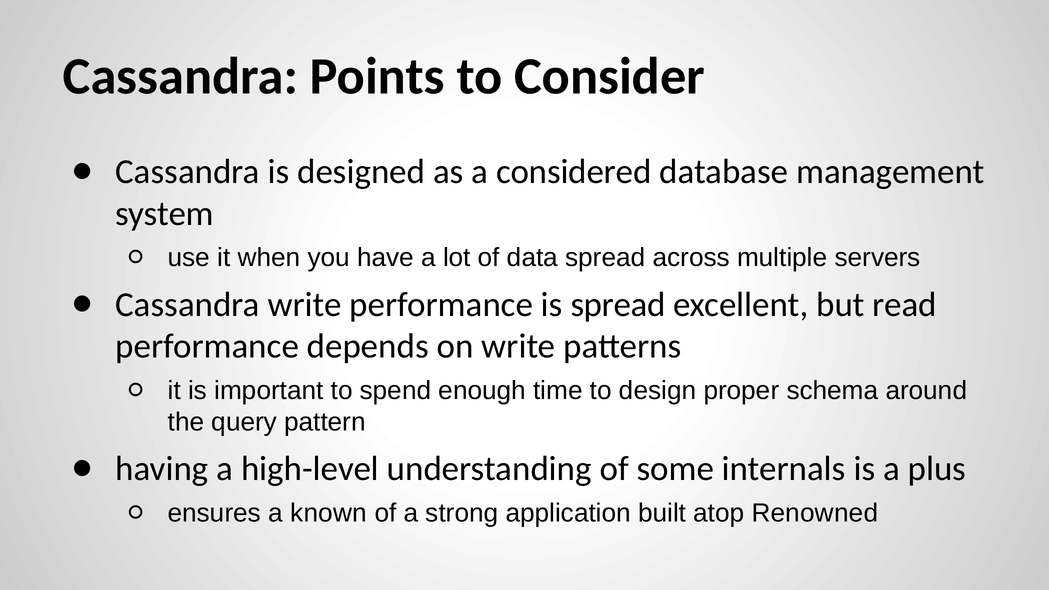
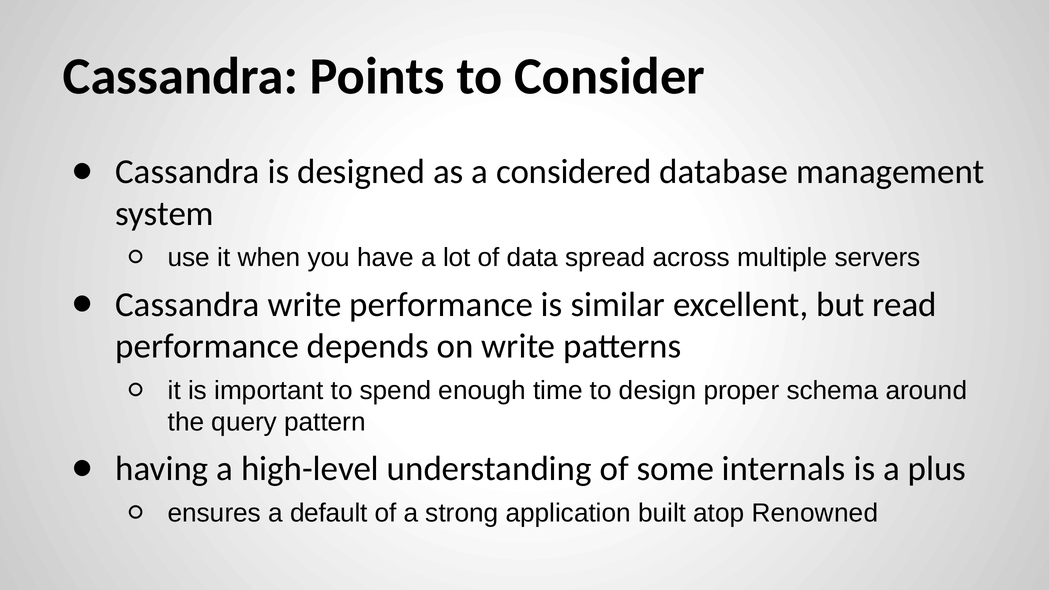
is spread: spread -> similar (618, 305)
known: known -> default (329, 513)
